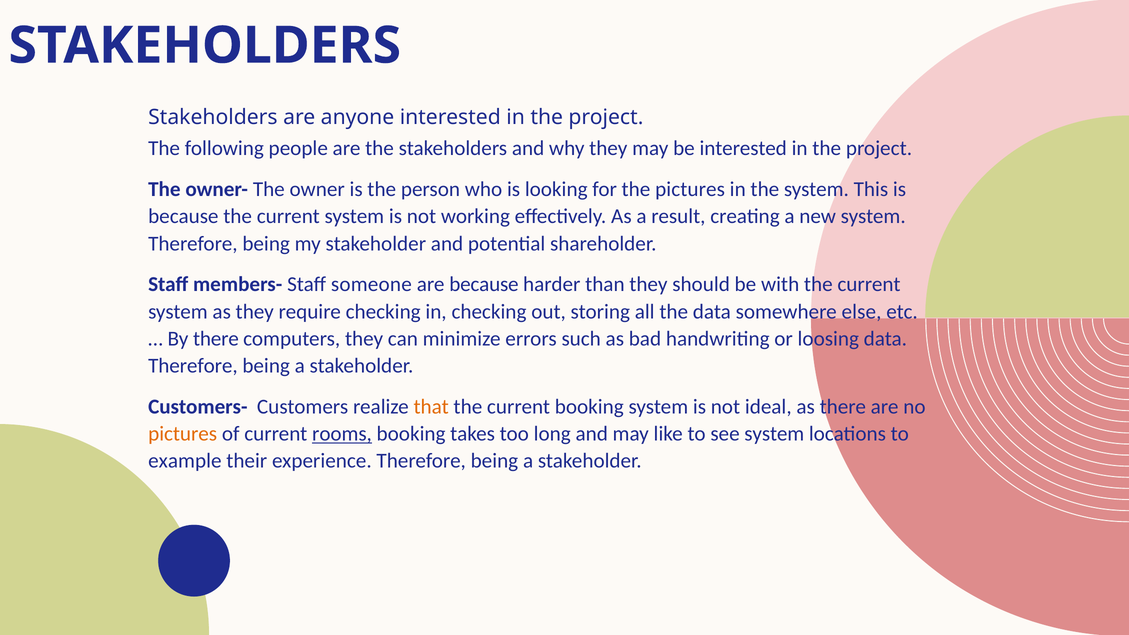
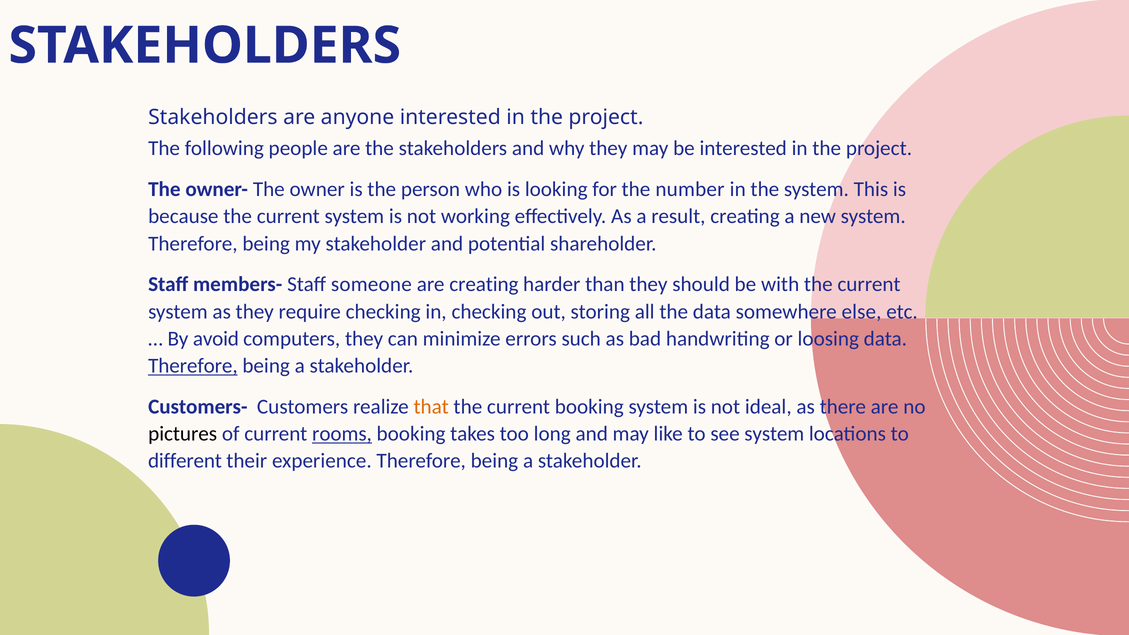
the pictures: pictures -> number (690, 189)
are because: because -> creating (484, 284)
By there: there -> avoid (216, 339)
Therefore underline: none -> present (193, 366)
pictures colour: orange -> black (183, 434)
example: example -> different (185, 461)
